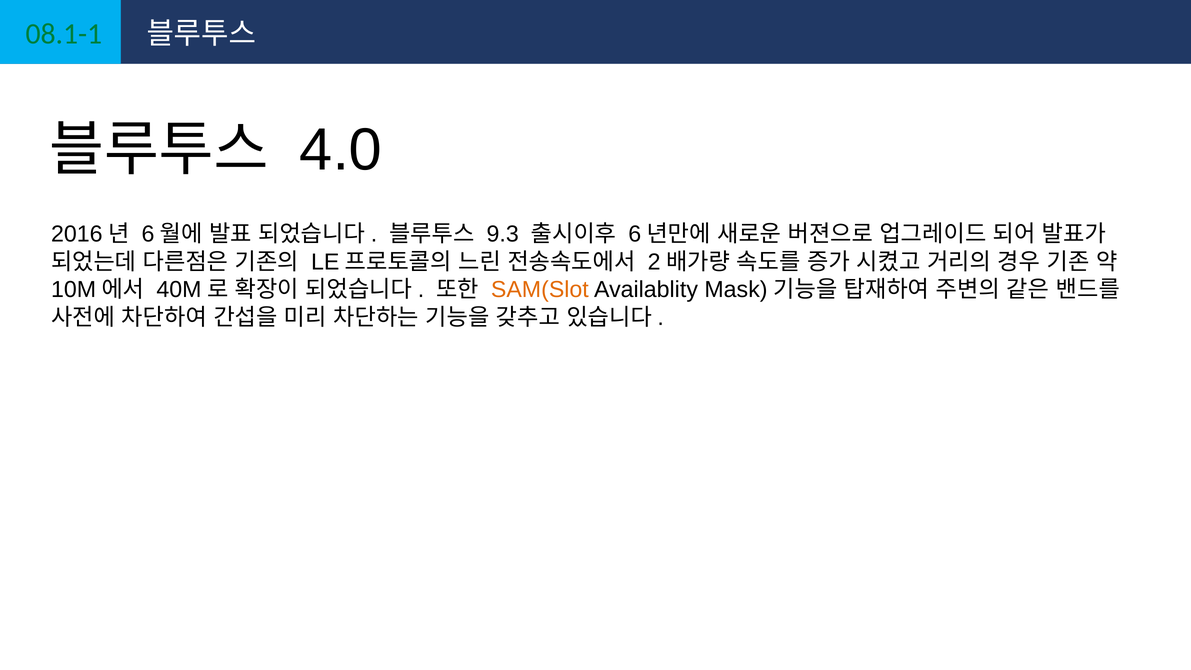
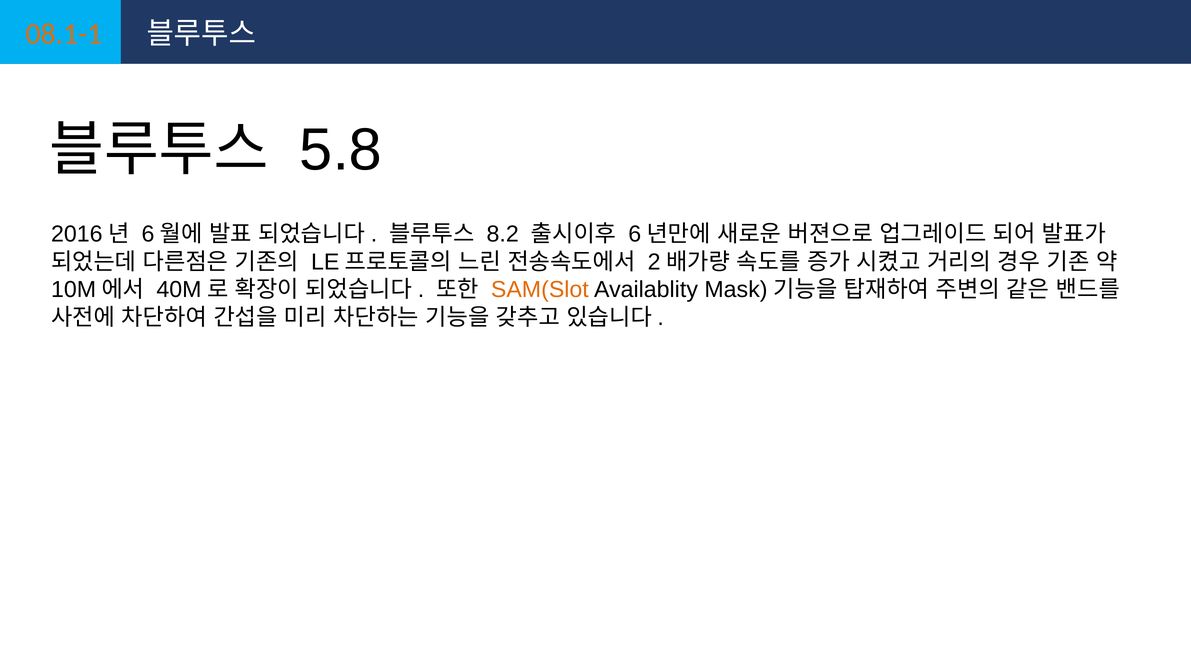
08.1-1 colour: green -> orange (64, 34)
4.0: 4.0 -> 5.8 (341, 150)
9.3: 9.3 -> 8.2 (503, 234)
